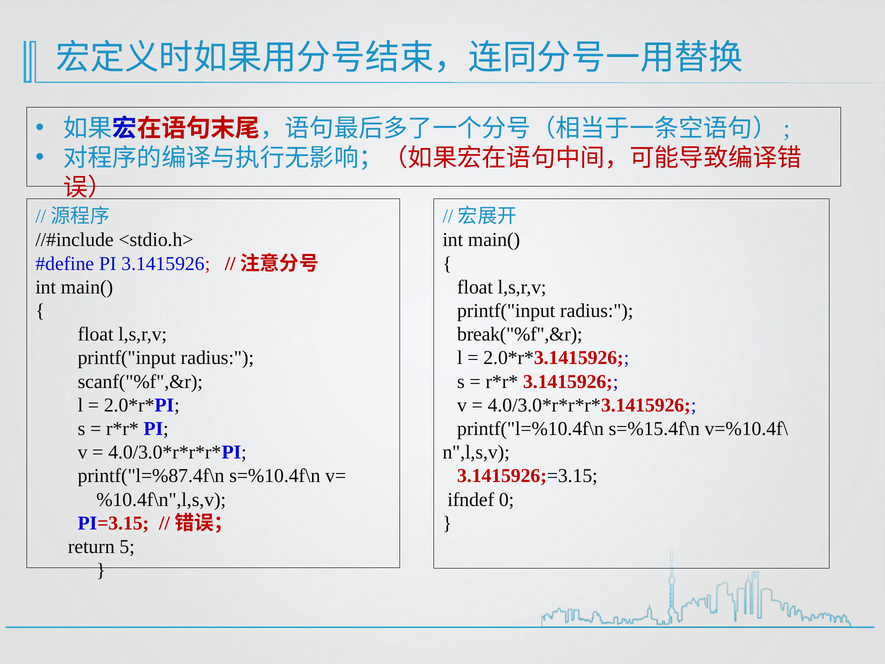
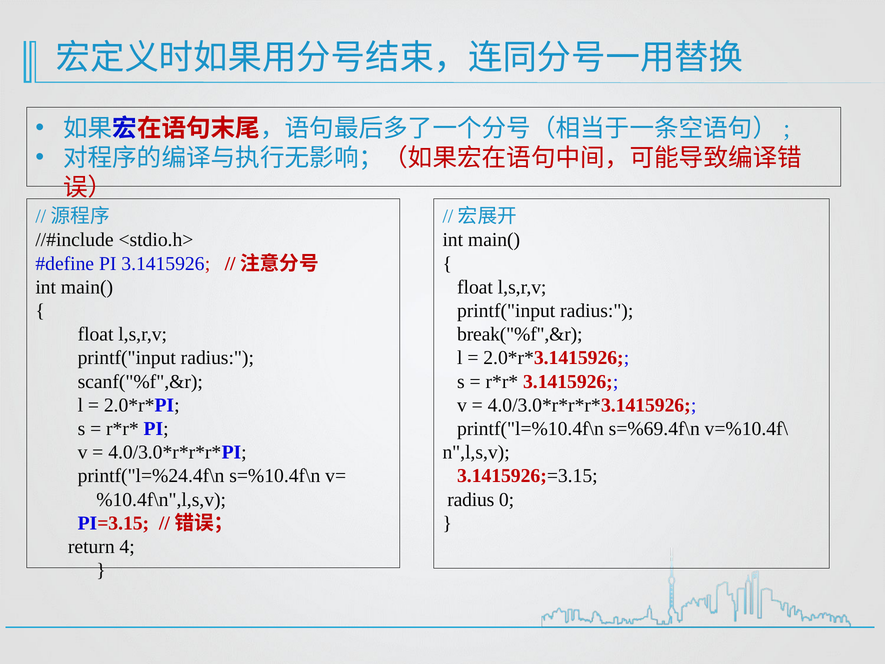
s=%15.4f\n: s=%15.4f\n -> s=%69.4f\n (654, 429)
printf("l=%87.4f\n: printf("l=%87.4f\n -> printf("l=%24.4f\n (151, 476)
ifndef: ifndef -> radius (471, 499)
5: 5 -> 4 (127, 547)
